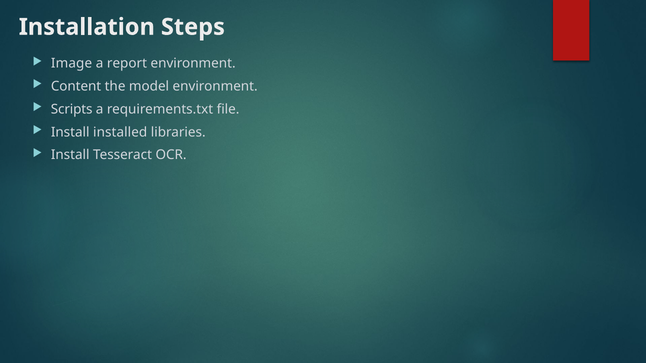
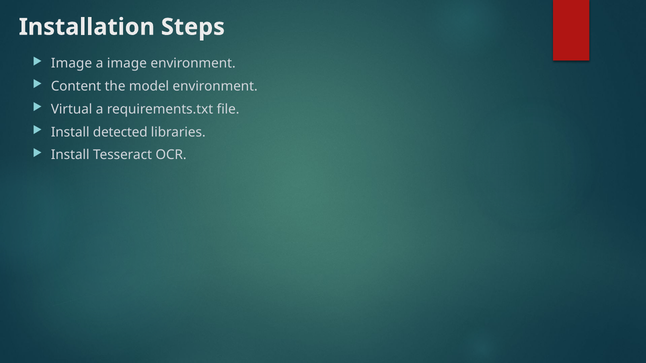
a report: report -> image (127, 64)
Scripts: Scripts -> Virtual (72, 109)
installed: installed -> detected (120, 132)
